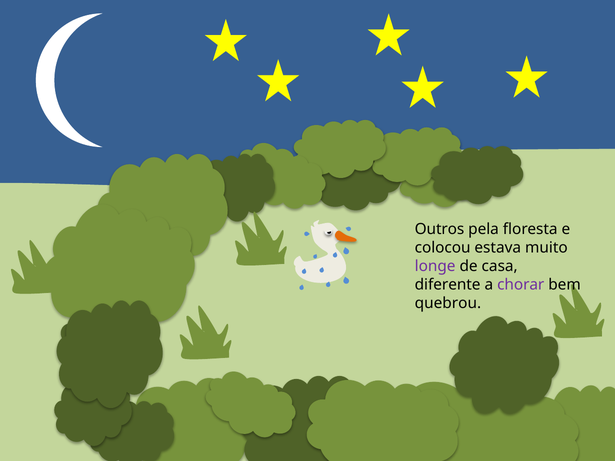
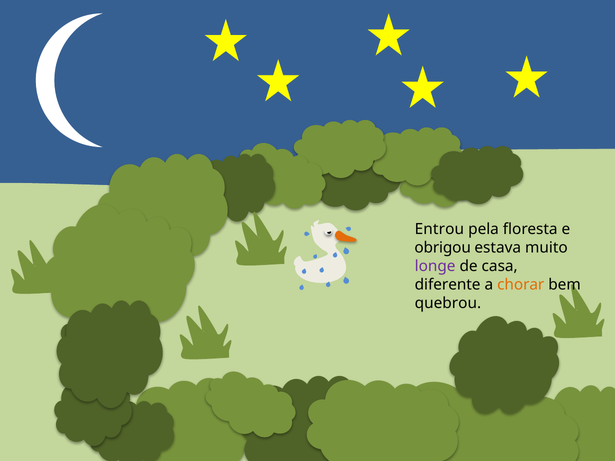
Outros: Outros -> Entrou (439, 229)
colocou: colocou -> obrigou (443, 248)
chorar colour: purple -> orange (521, 285)
